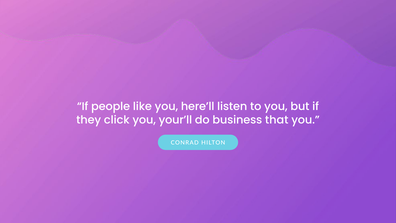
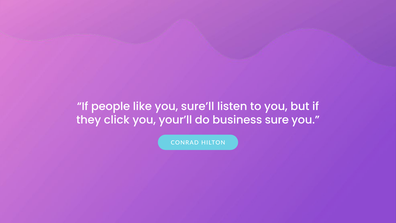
here’ll: here’ll -> sure’ll (198, 106)
that: that -> sure (277, 120)
